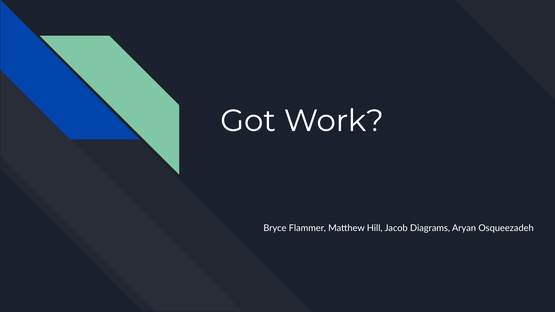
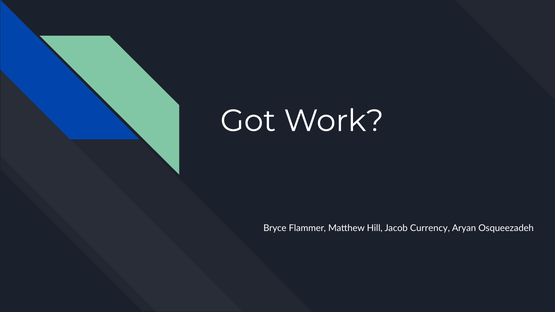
Diagrams: Diagrams -> Currency (430, 228)
